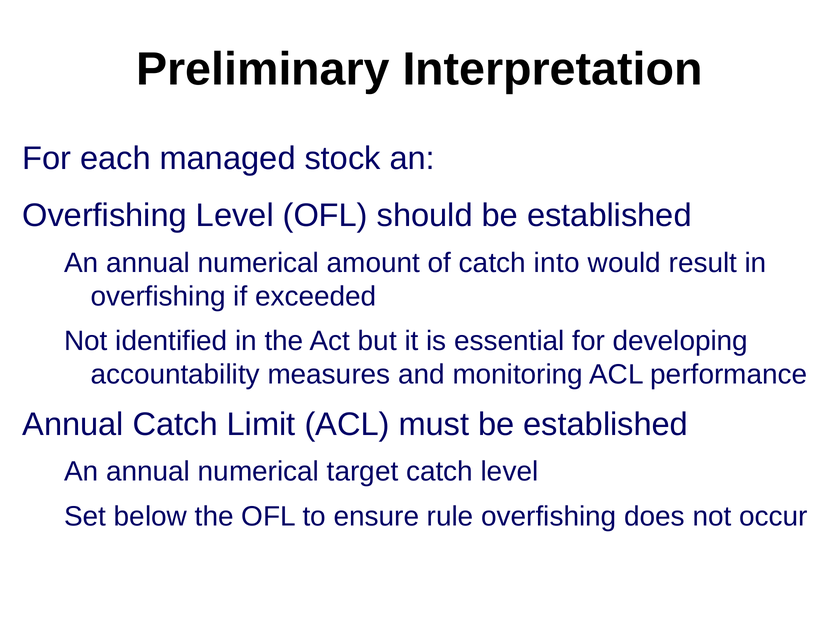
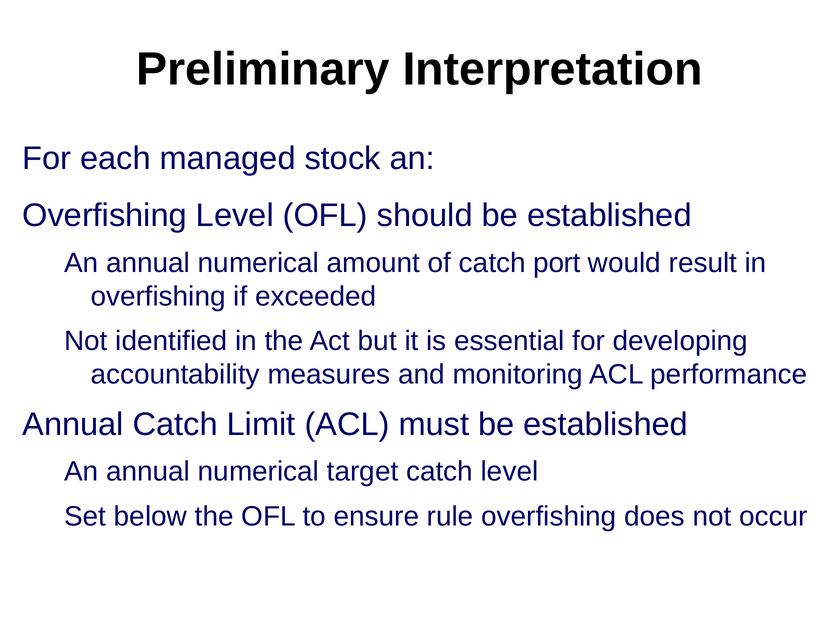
into: into -> port (557, 263)
